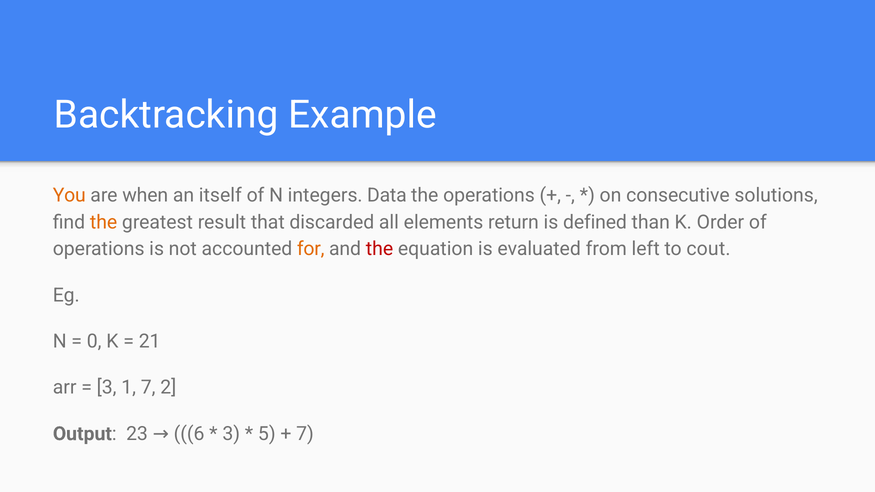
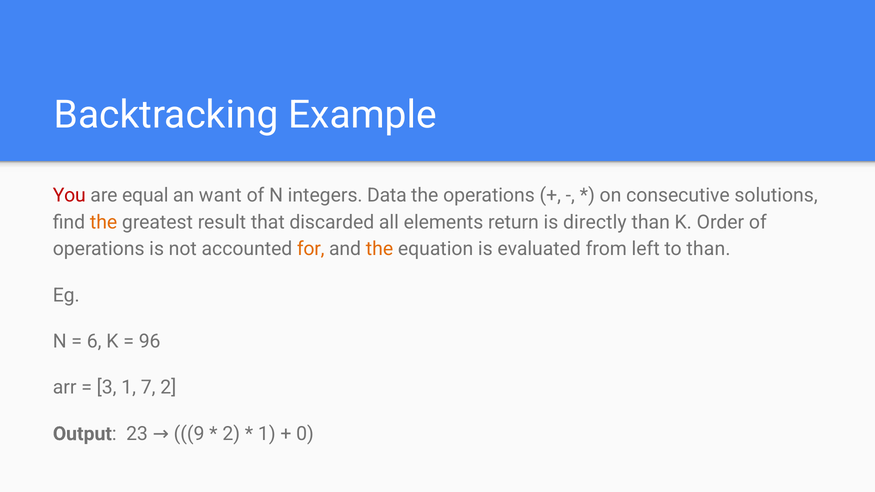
You colour: orange -> red (69, 195)
when: when -> equal (145, 195)
itself: itself -> want (220, 195)
defined: defined -> directly (595, 222)
the colour: red -> orange (380, 249)
to cout: cout -> than (708, 249)
0: 0 -> 6 (94, 341)
21: 21 -> 96 (150, 341)
6: 6 -> 9 (189, 434)
3: 3 -> 2 (231, 434)
5: 5 -> 1 (267, 434)
7: 7 -> 0 (305, 434)
